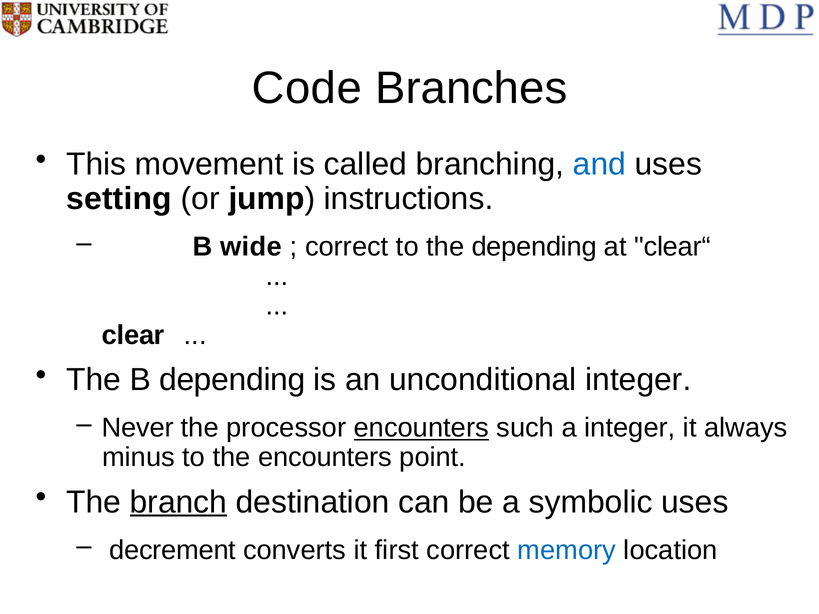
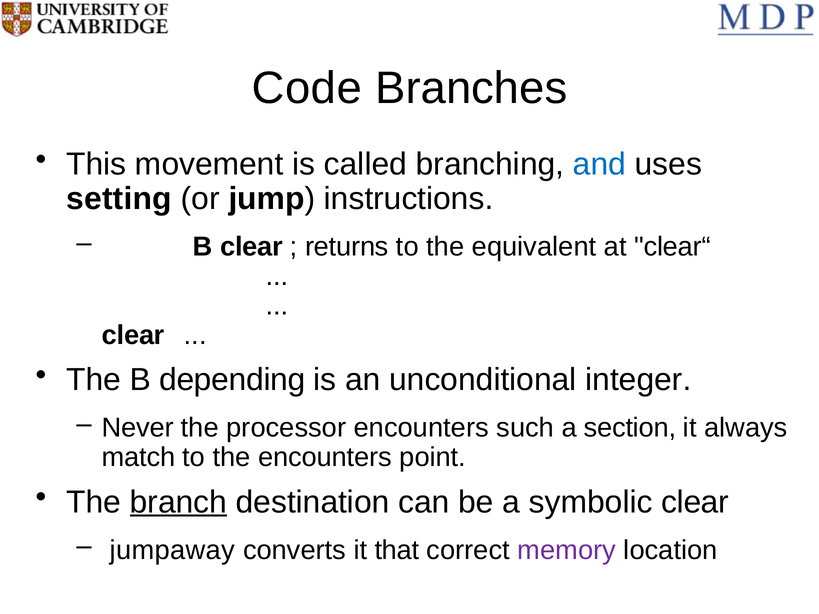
B wide: wide -> clear (251, 247)
correct: correct -> returns (347, 247)
the depending: depending -> equivalent (534, 247)
encounters underline: present -> none (421, 428)
a integer: integer -> section (630, 428)
minus: minus -> match (139, 457)
symbolic uses: uses -> clear (695, 502)
decrement: decrement -> jumpaway (172, 550)
first: first -> that (397, 550)
memory colour: blue -> purple (567, 550)
